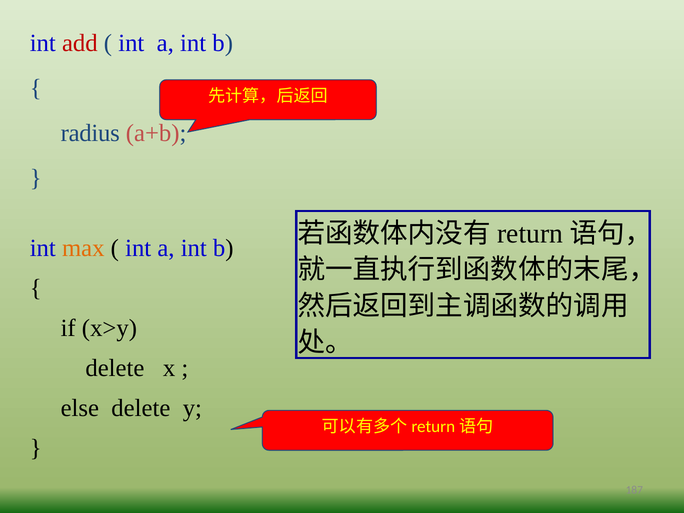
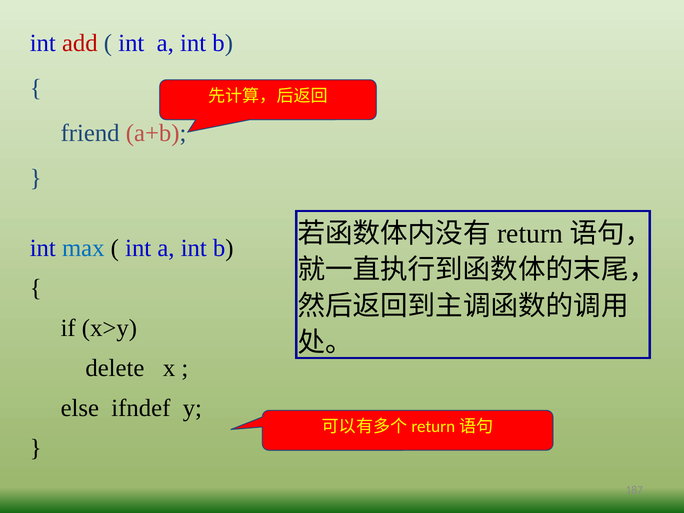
radius: radius -> friend (90, 133)
max colour: orange -> blue (83, 248)
else delete: delete -> ifndef (141, 408)
